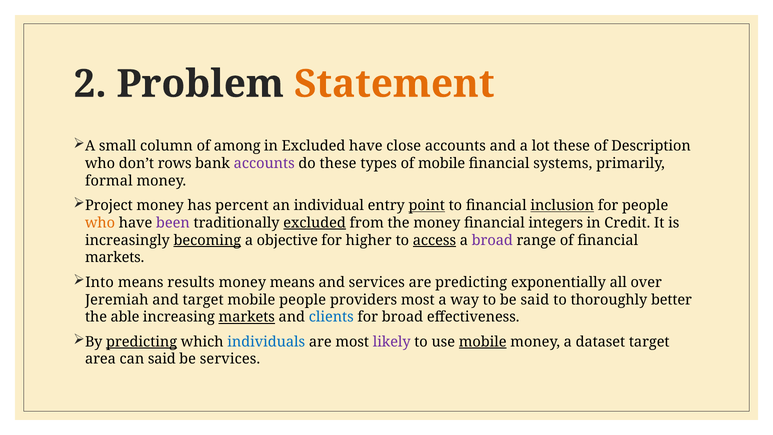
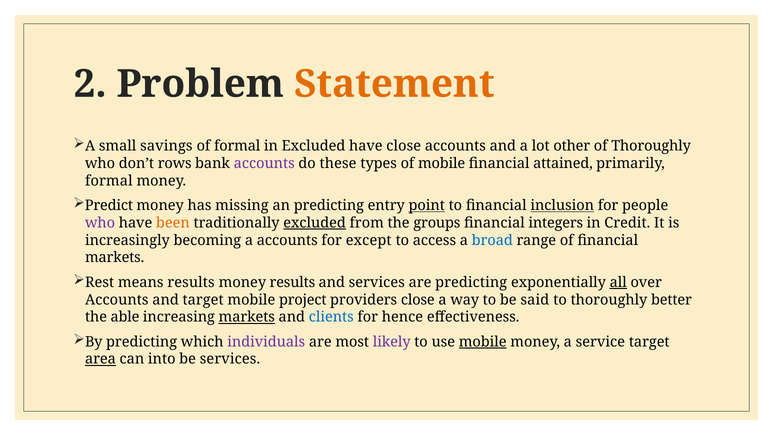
column: column -> savings (166, 146)
of among: among -> formal (237, 146)
lot these: these -> other (572, 146)
of Description: Description -> Thoroughly (651, 146)
systems: systems -> attained (563, 163)
Project: Project -> Predict (109, 205)
percent: percent -> missing (242, 205)
an individual: individual -> predicting (329, 205)
who colour: orange -> purple (100, 223)
been colour: purple -> orange (173, 223)
the money: money -> groups (437, 223)
becoming underline: present -> none (207, 240)
a objective: objective -> accounts (287, 240)
higher: higher -> except (369, 240)
access underline: present -> none (434, 240)
broad colour: purple -> blue (492, 240)
Into: Into -> Rest (100, 282)
money means: means -> results (292, 282)
all underline: none -> present (618, 282)
Jeremiah: Jeremiah -> Accounts (117, 300)
mobile people: people -> project (303, 300)
providers most: most -> close (418, 300)
for broad: broad -> hence (402, 317)
predicting underline: present -> none (142, 342)
individuals colour: blue -> purple (266, 342)
dataset: dataset -> service (600, 342)
area underline: none -> present (100, 359)
can said: said -> into (162, 359)
